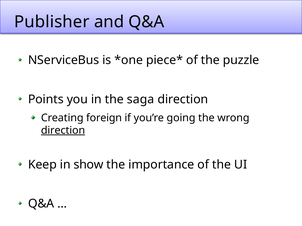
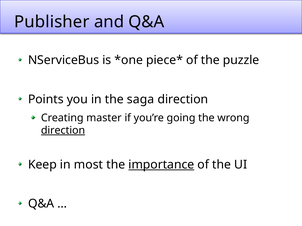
foreign: foreign -> master (104, 118)
show: show -> most (88, 165)
importance underline: none -> present (161, 165)
